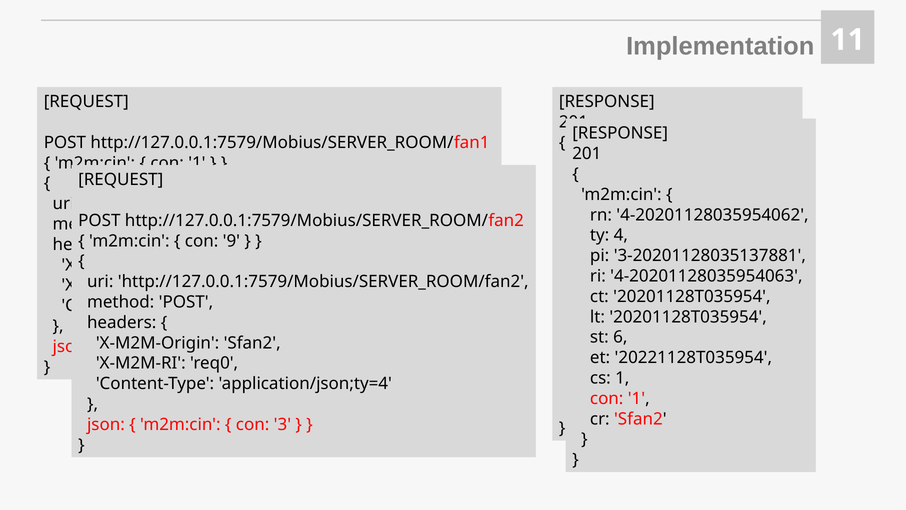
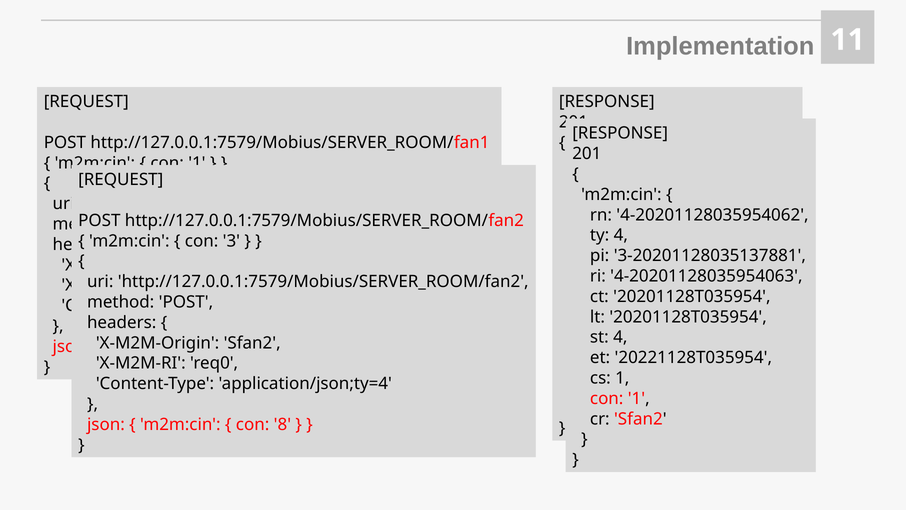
9: 9 -> 3 (231, 241)
st 6: 6 -> 4 (620, 337)
3: 3 -> 8 (282, 424)
